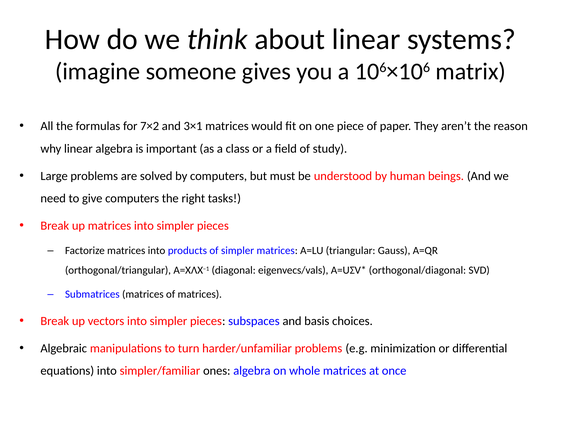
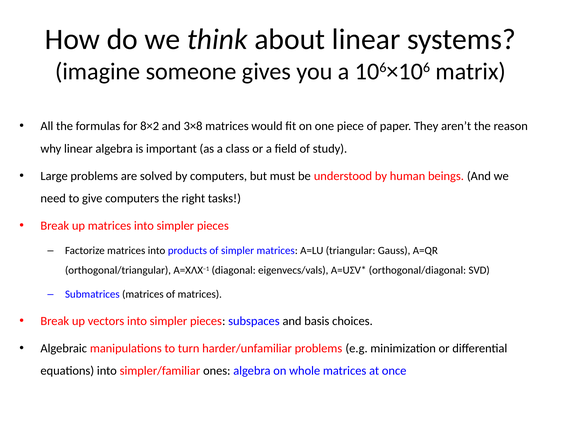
7×2: 7×2 -> 8×2 (150, 126)
3×1: 3×1 -> 3×8 (193, 126)
